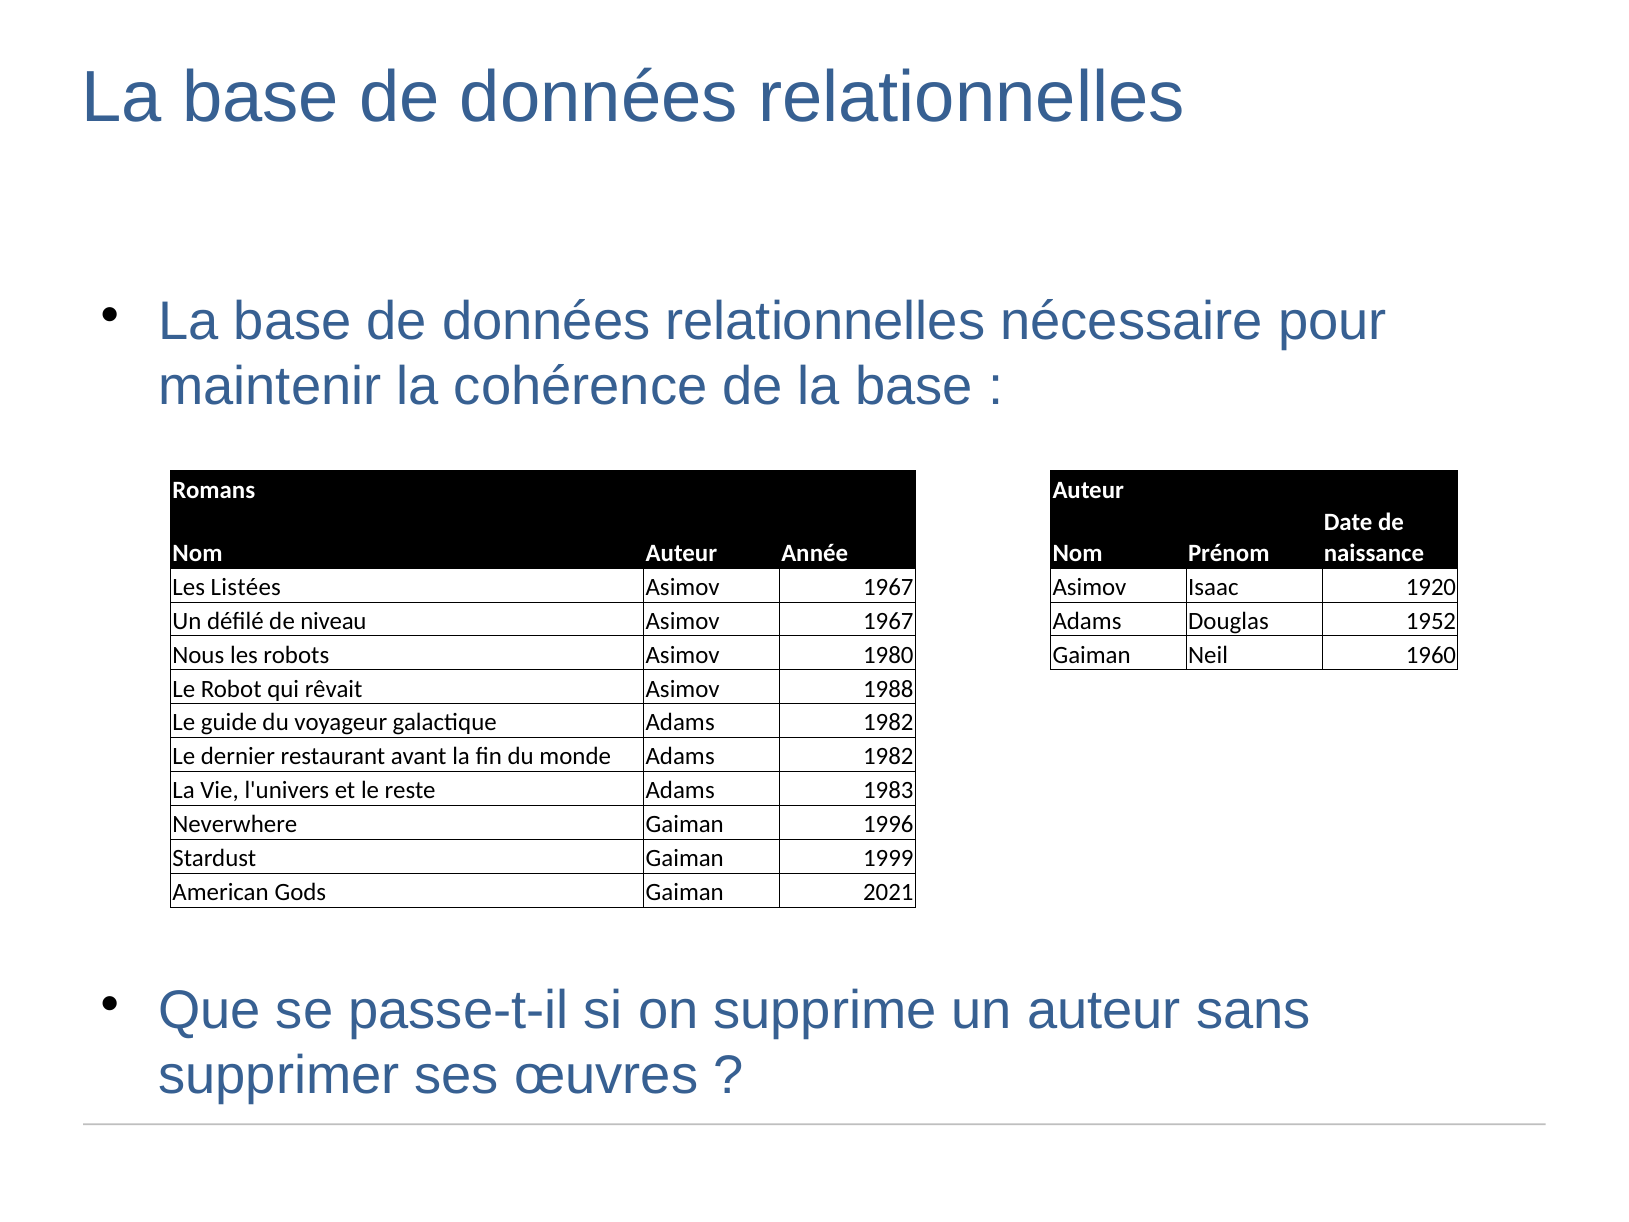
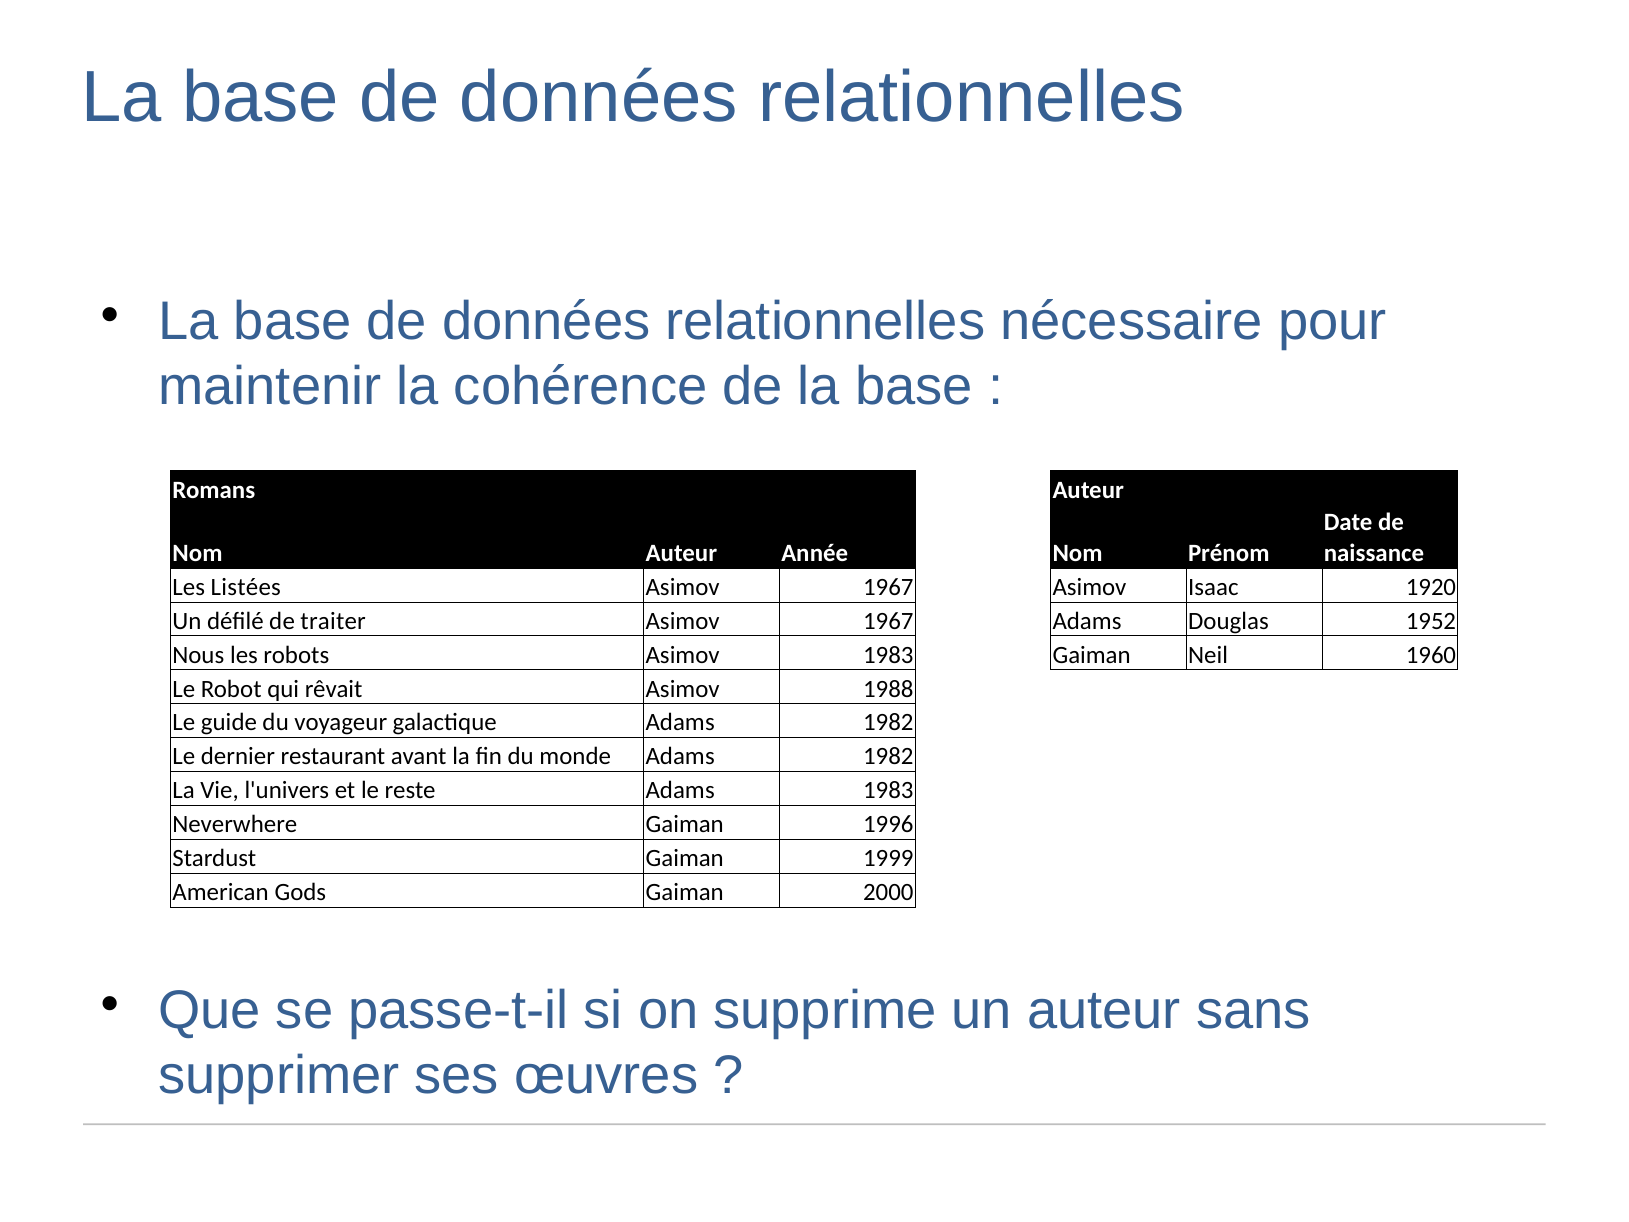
niveau: niveau -> traiter (333, 621)
Asimov 1980: 1980 -> 1983 (888, 655)
2021: 2021 -> 2000 (888, 892)
